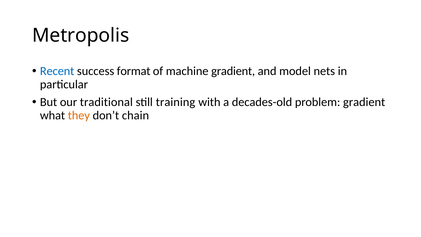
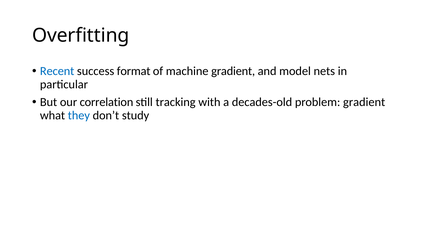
Metropolis: Metropolis -> Overfitting (81, 35)
traditional: traditional -> correlation (106, 102)
training: training -> tracking (176, 102)
they colour: orange -> blue (79, 115)
chain: chain -> study (136, 115)
